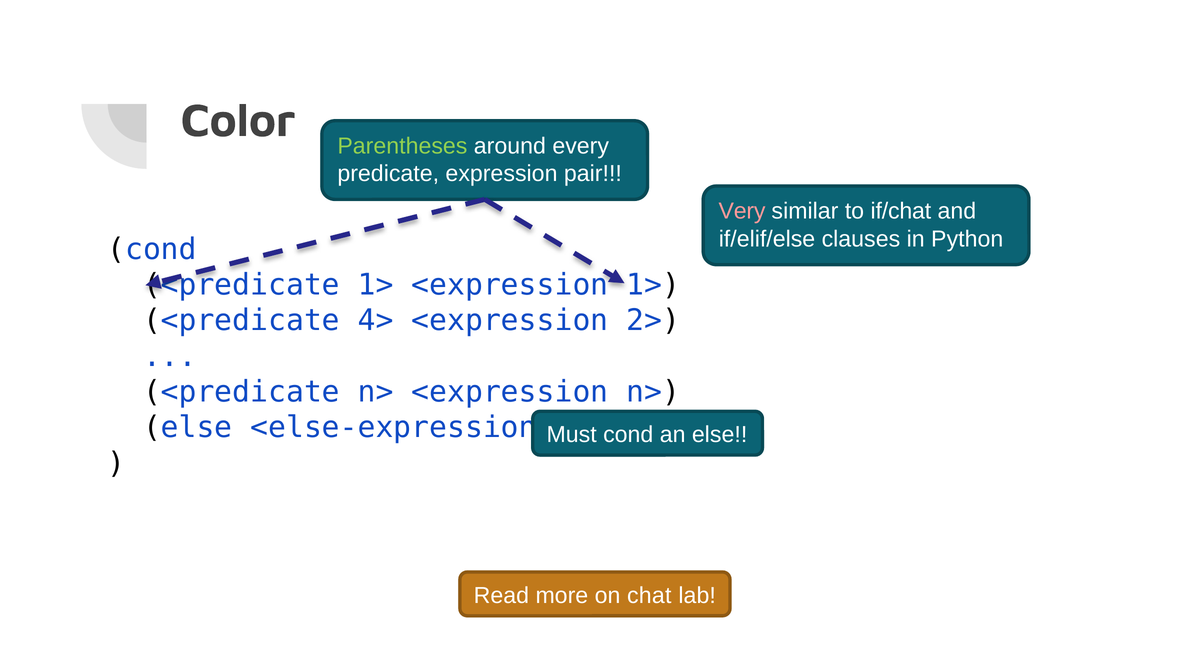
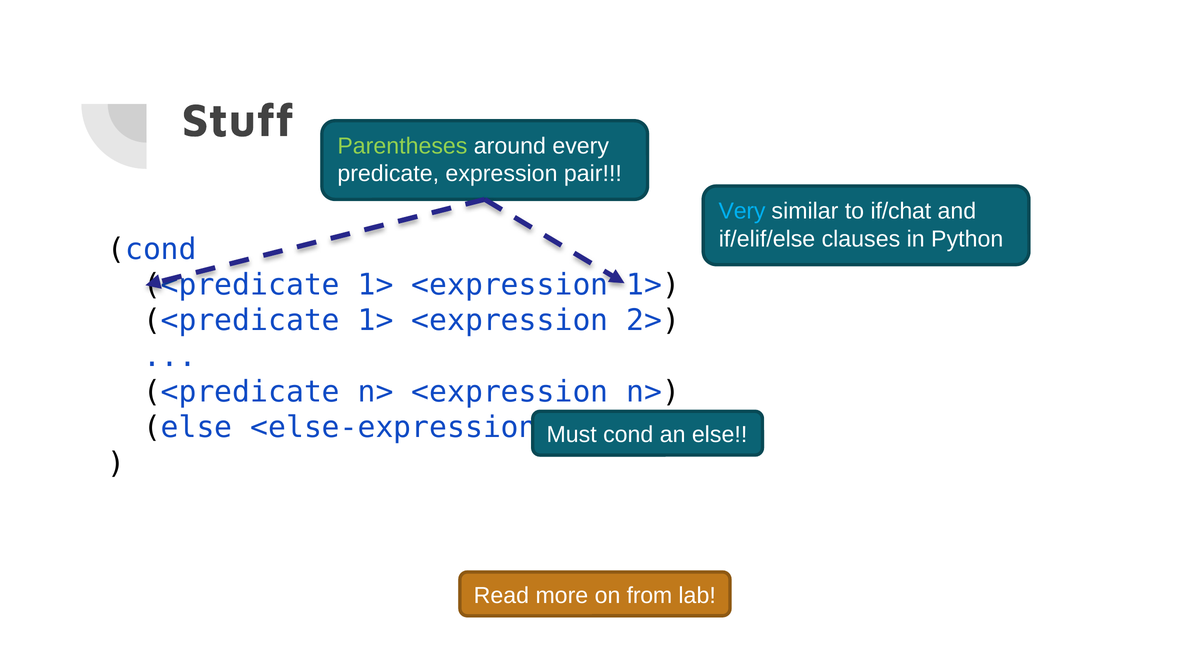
Color: Color -> Stuff (238, 121)
Very colour: pink -> light blue (742, 211)
4>: 4> -> 1> (376, 321)
chat: chat -> from (649, 596)
